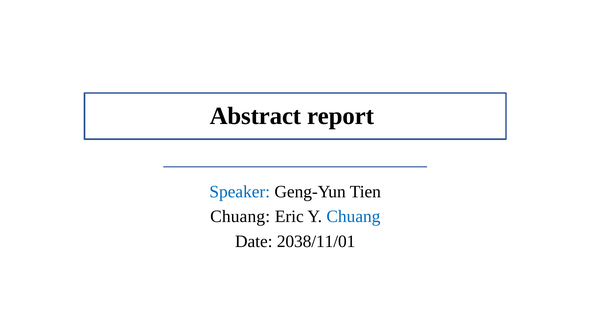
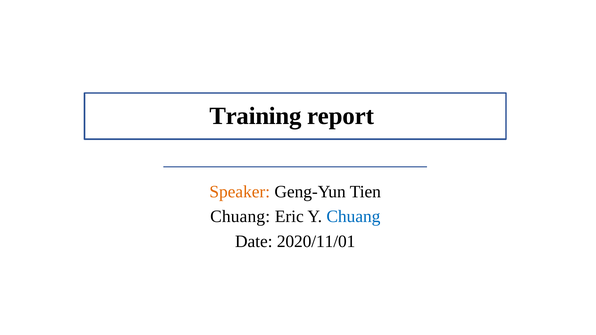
Abstract: Abstract -> Training (256, 116)
Speaker colour: blue -> orange (240, 192)
2038/11/01: 2038/11/01 -> 2020/11/01 (316, 242)
